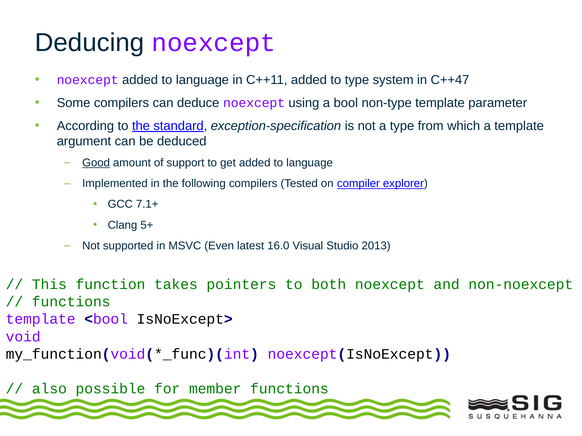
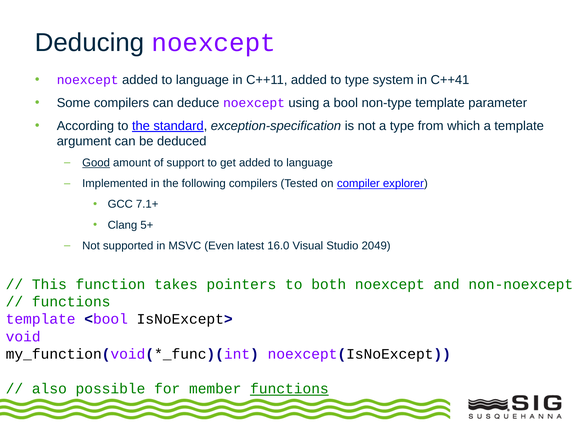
C++47: C++47 -> C++41 (450, 80)
2013: 2013 -> 2049 (376, 246)
functions underline: none -> present (289, 389)
